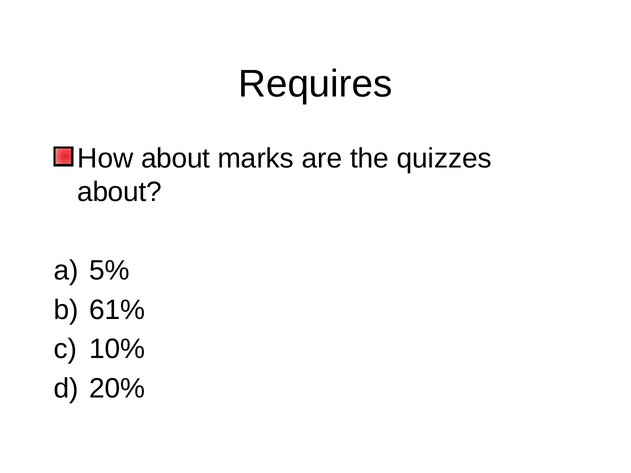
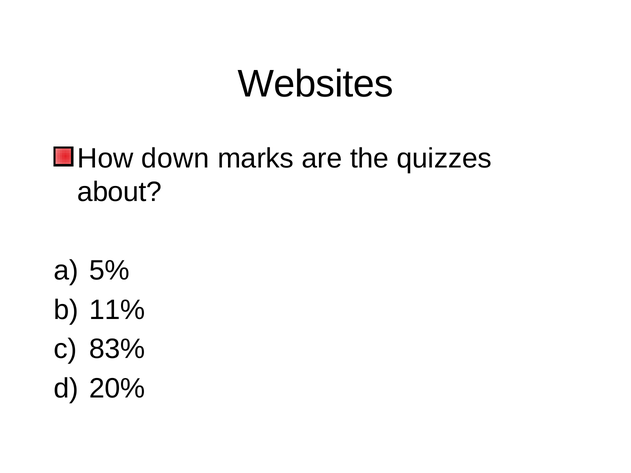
Requires: Requires -> Websites (316, 84)
How about: about -> down (175, 159)
61%: 61% -> 11% (117, 310)
10%: 10% -> 83% (117, 349)
